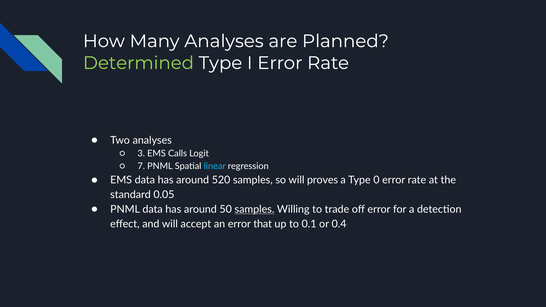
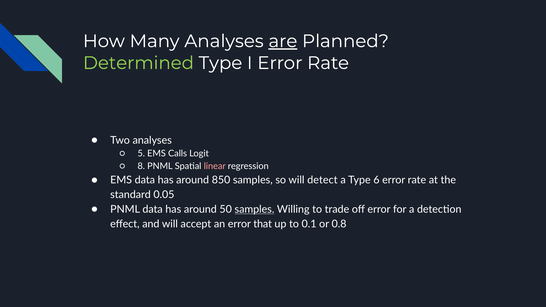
are underline: none -> present (283, 41)
3: 3 -> 5 (141, 154)
7: 7 -> 8 (141, 166)
linear colour: light blue -> pink (215, 166)
520: 520 -> 850 (221, 180)
proves: proves -> detect (322, 180)
0: 0 -> 6 (376, 180)
0.4: 0.4 -> 0.8 (339, 224)
